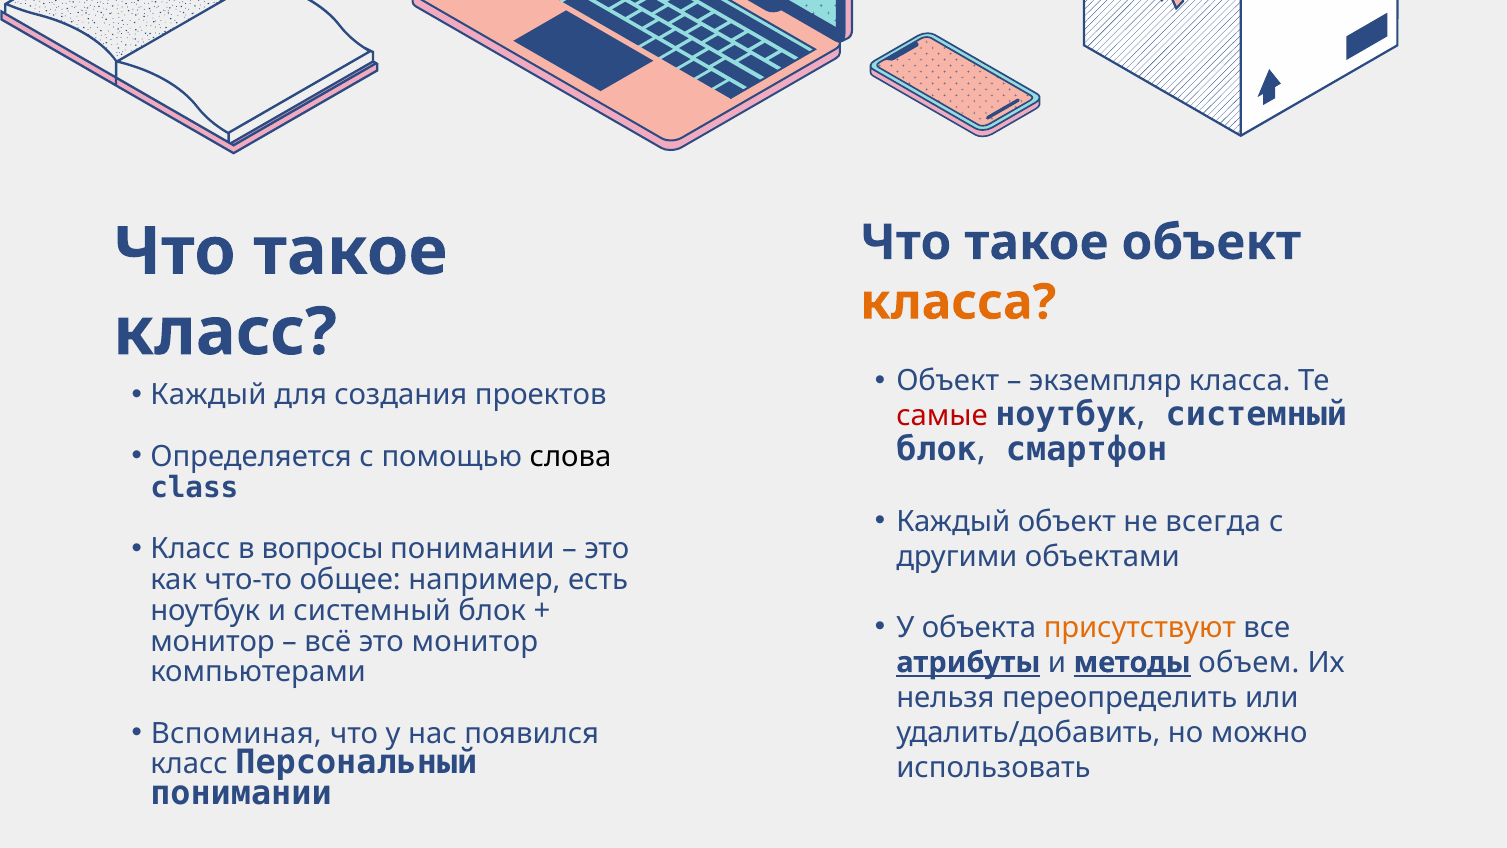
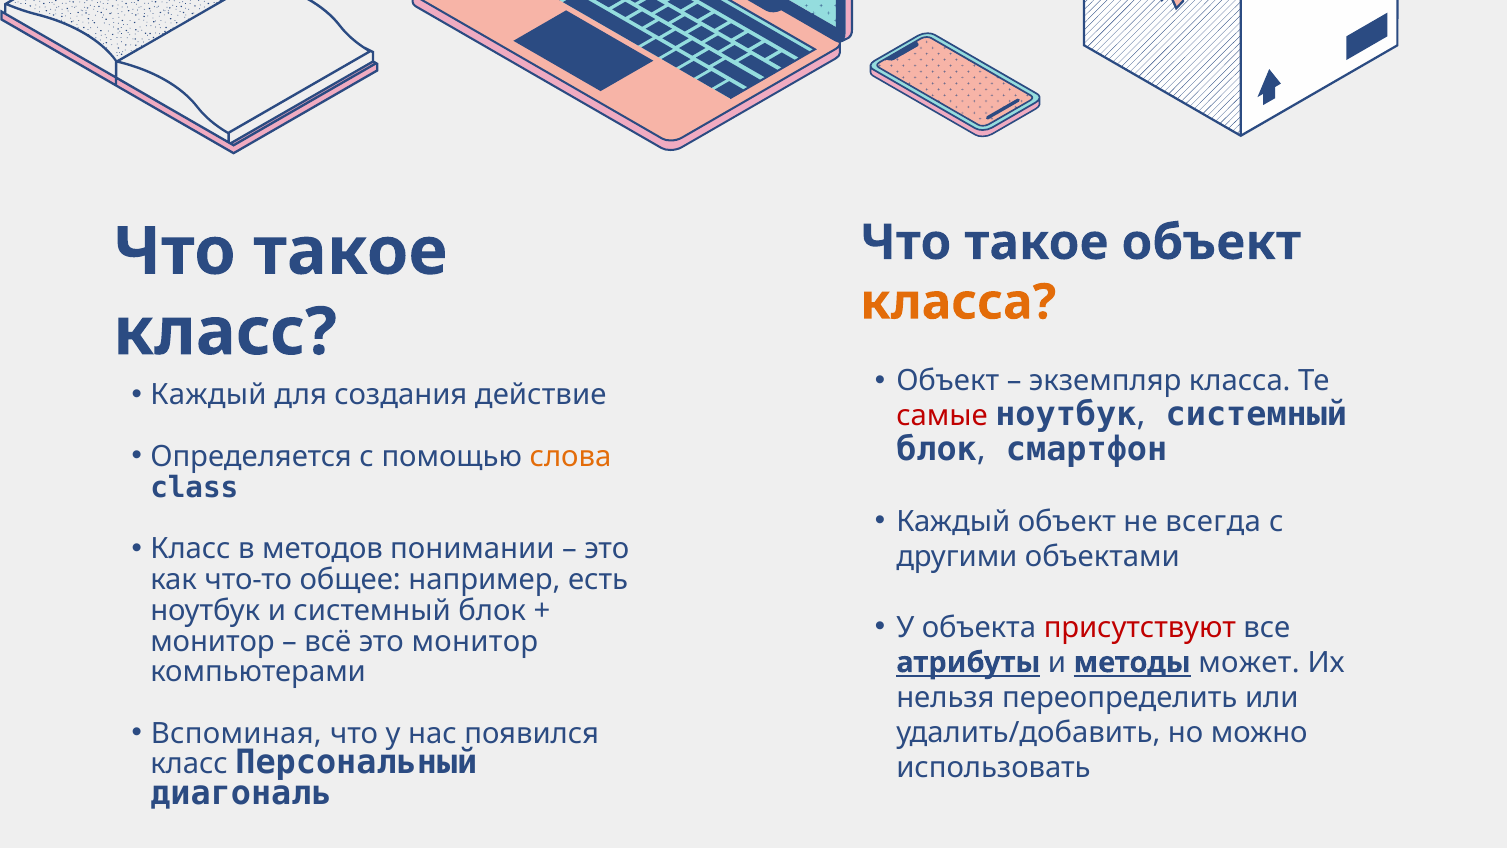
проектов: проектов -> действие (541, 395)
слова colour: black -> orange (571, 457)
вопросы: вопросы -> методов (323, 549)
присутствуют colour: orange -> red (1140, 627)
объем: объем -> может (1249, 662)
понимании: понимании -> диагональ (241, 793)
